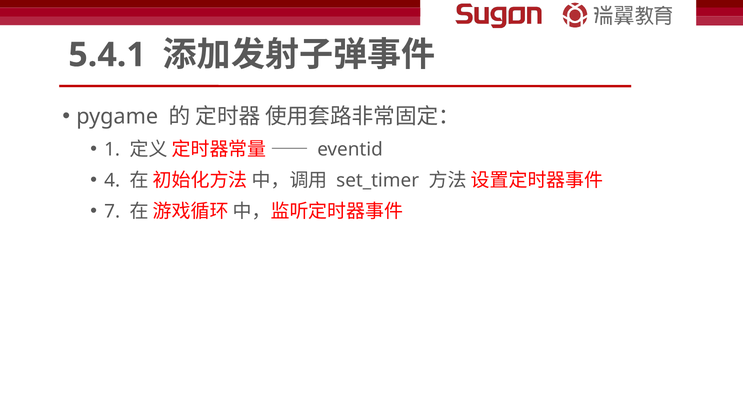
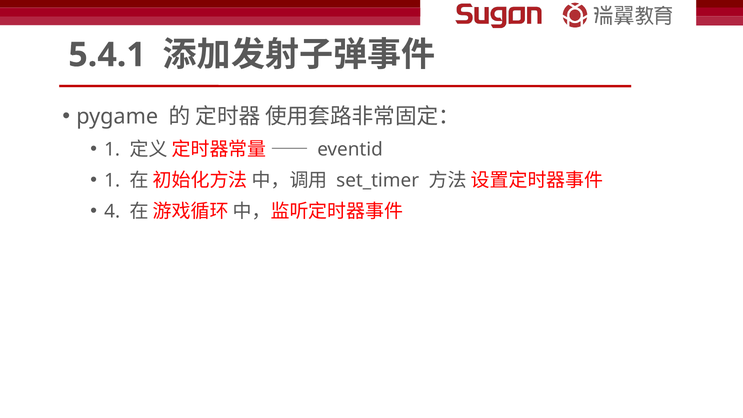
4: 4 -> 1 (112, 180)
7: 7 -> 4 (112, 212)
